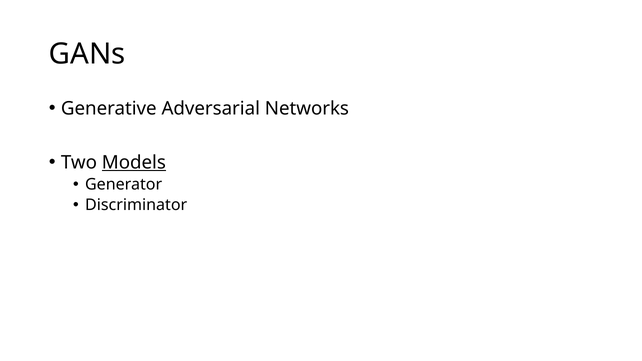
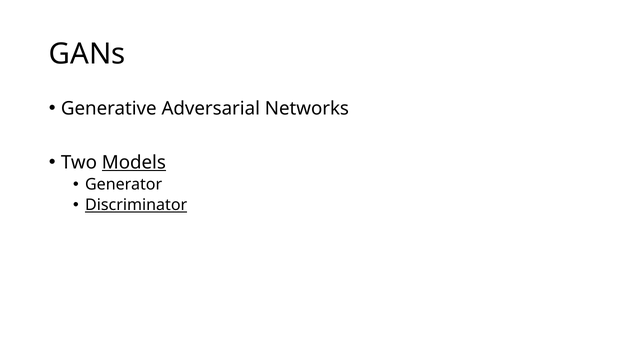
Discriminator underline: none -> present (136, 205)
